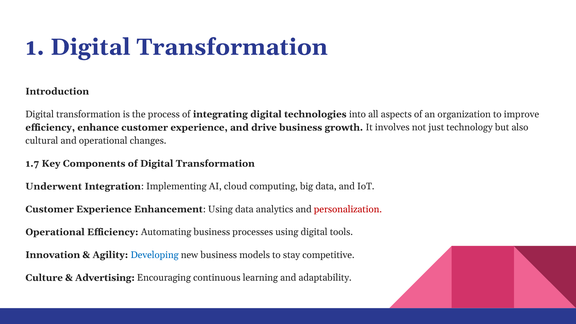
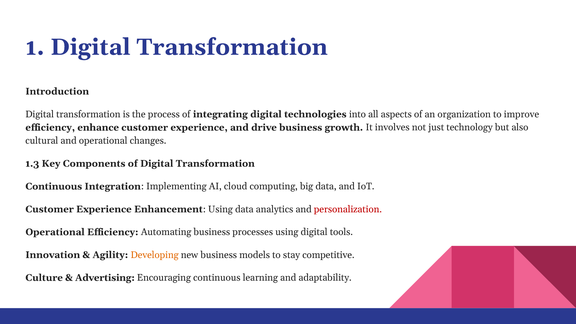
1.7: 1.7 -> 1.3 (32, 164)
Underwent: Underwent -> Continuous (54, 186)
Developing colour: blue -> orange (155, 255)
